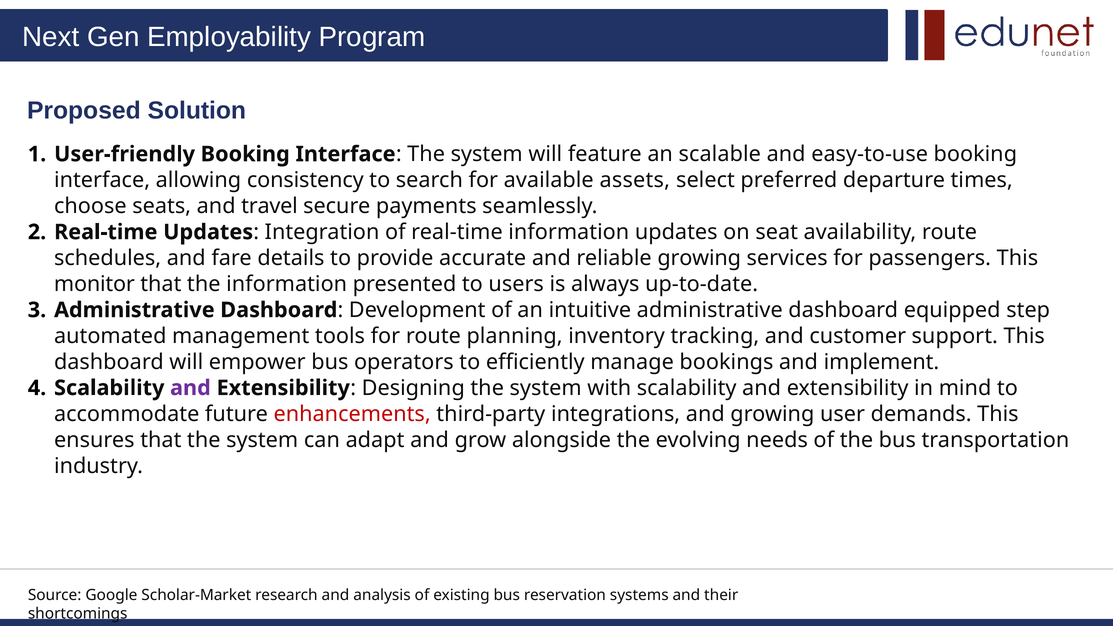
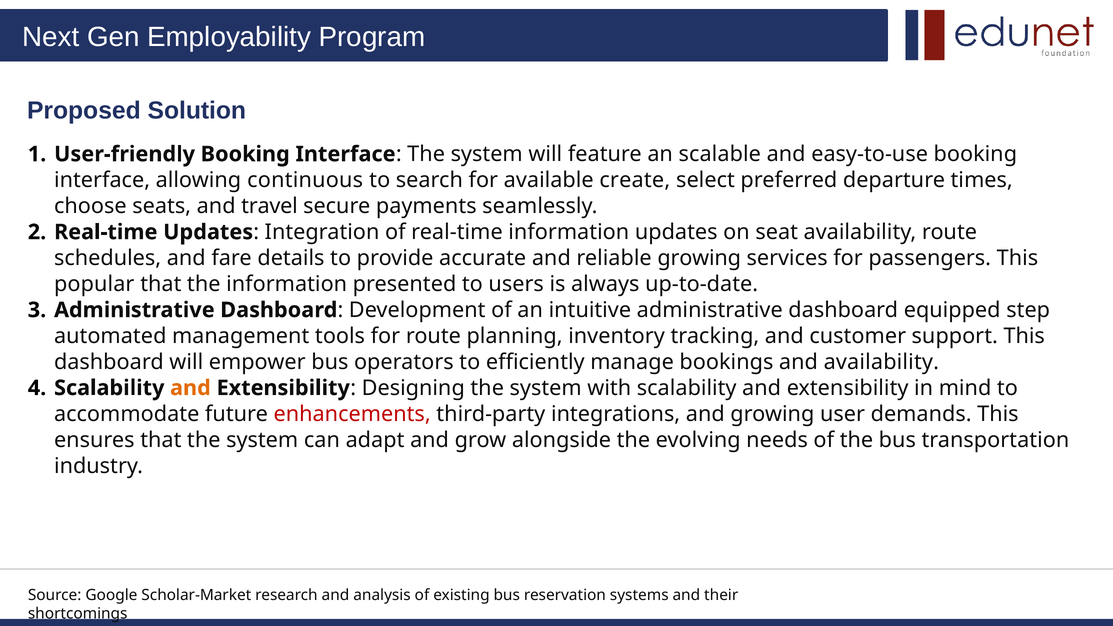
consistency: consistency -> continuous (305, 180)
assets: assets -> create (635, 180)
monitor: monitor -> popular (94, 284)
and implement: implement -> availability (881, 362)
and colour: purple -> orange (190, 388)
